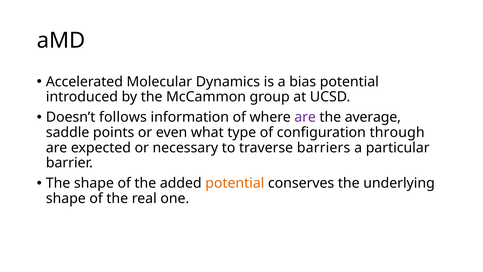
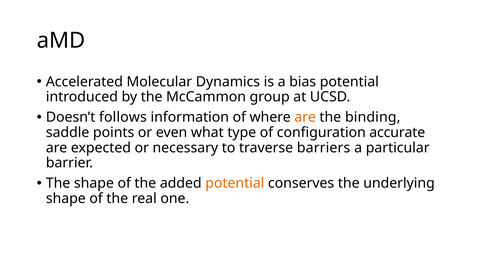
are colour: purple -> orange (305, 117)
average: average -> binding (373, 117)
through: through -> accurate (397, 132)
